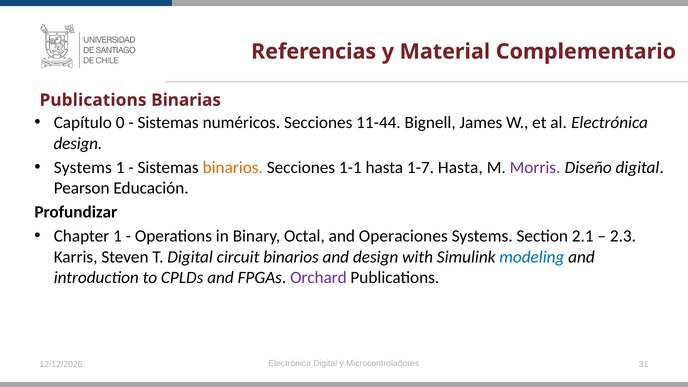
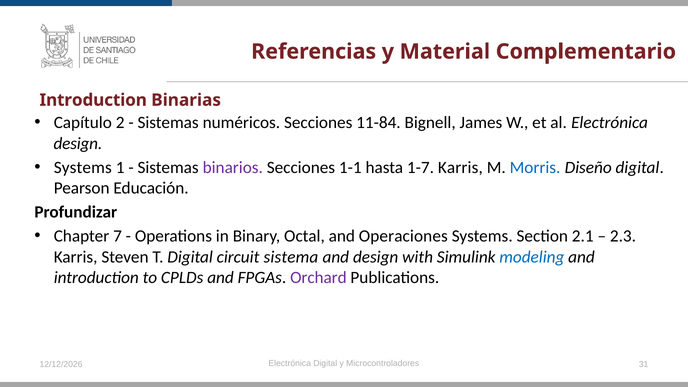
Publications: Publications -> Introduction (93, 100)
0: 0 -> 2 (120, 123)
11-44: 11-44 -> 11-84 (378, 123)
binarios colour: orange -> purple (233, 167)
1-7 Hasta: Hasta -> Karris (460, 167)
Morris colour: purple -> blue (535, 167)
Chapter 1: 1 -> 7 (118, 236)
circuit binarios: binarios -> sistema (291, 257)
